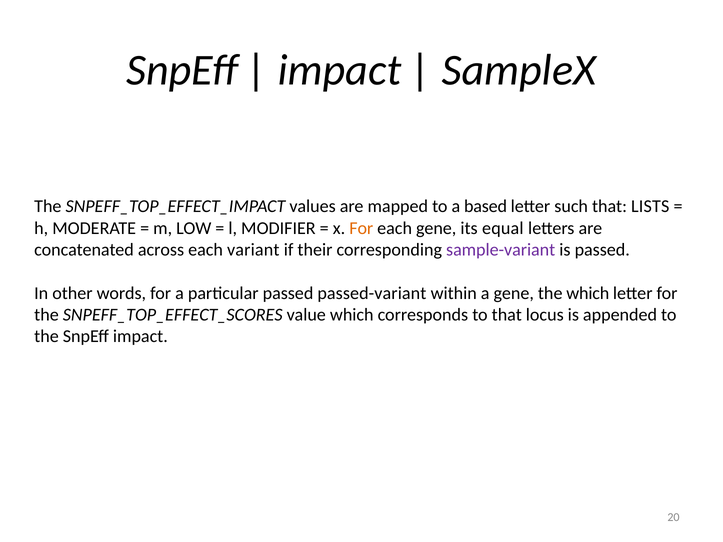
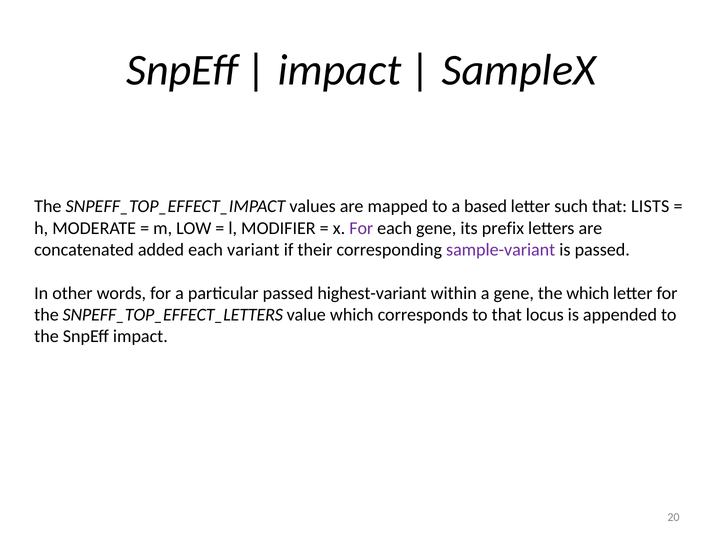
For colour: orange -> purple (361, 228)
equal: equal -> prefix (503, 228)
across: across -> added (161, 250)
passed-variant: passed-variant -> highest-variant (372, 293)
SNPEFF_TOP_EFFECT_SCORES: SNPEFF_TOP_EFFECT_SCORES -> SNPEFF_TOP_EFFECT_LETTERS (173, 315)
